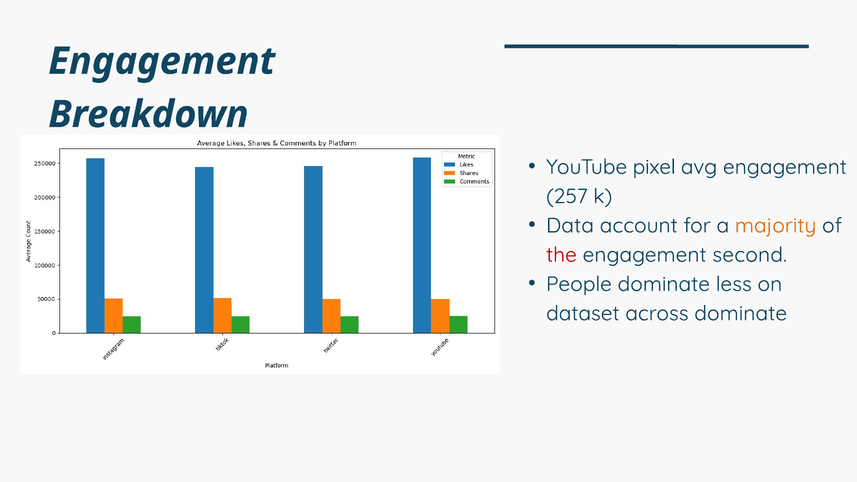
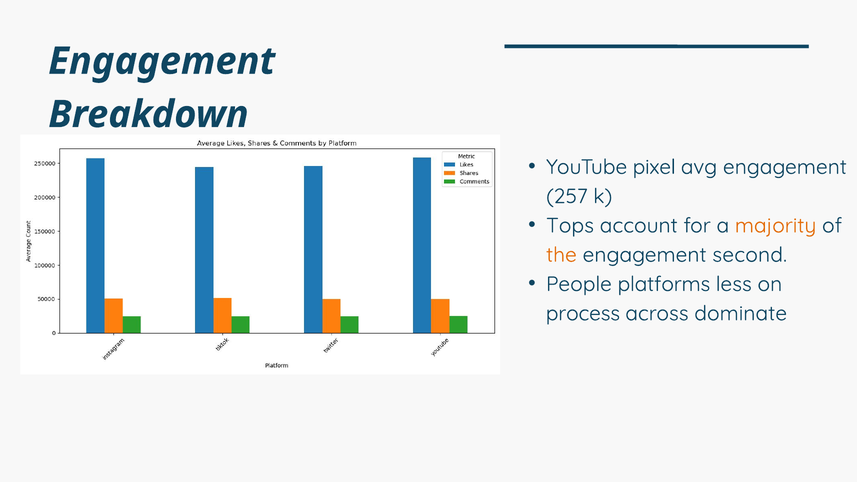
Data: Data -> Tops (570, 226)
the colour: red -> orange (561, 255)
People dominate: dominate -> platforms (664, 284)
dataset: dataset -> process (583, 313)
